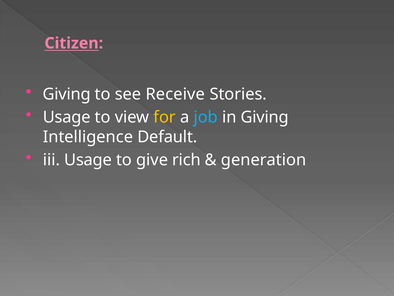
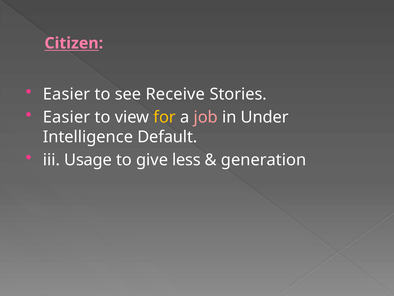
Giving: Giving -> Easier (67, 94)
Usage: Usage -> Easier (67, 117)
job colour: light blue -> pink (206, 117)
in Giving: Giving -> Under (265, 117)
rich: rich -> less (186, 160)
